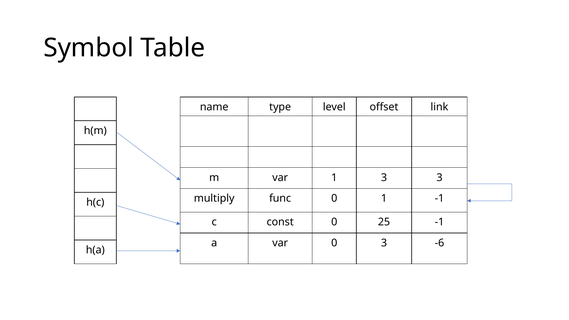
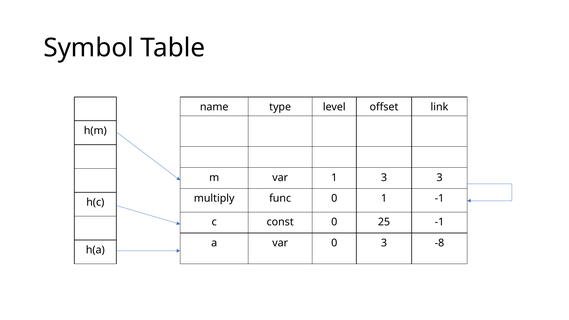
-6: -6 -> -8 (439, 243)
